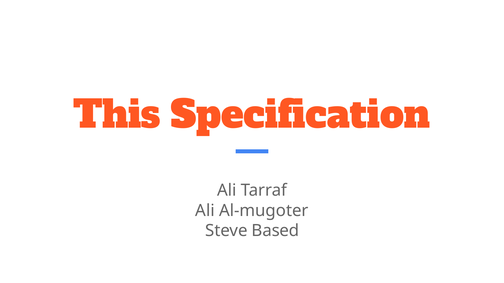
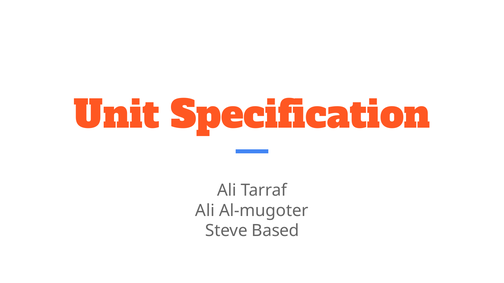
This: This -> Unit (117, 116)
